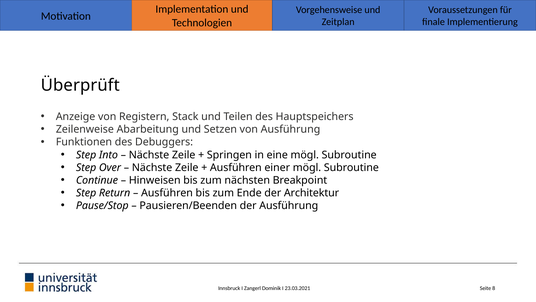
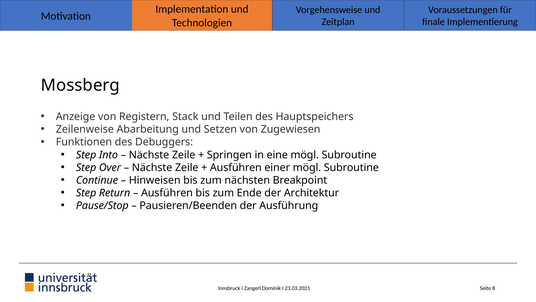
Überprüft: Überprüft -> Mossberg (80, 85)
von Ausführung: Ausführung -> Zugewiesen (291, 129)
